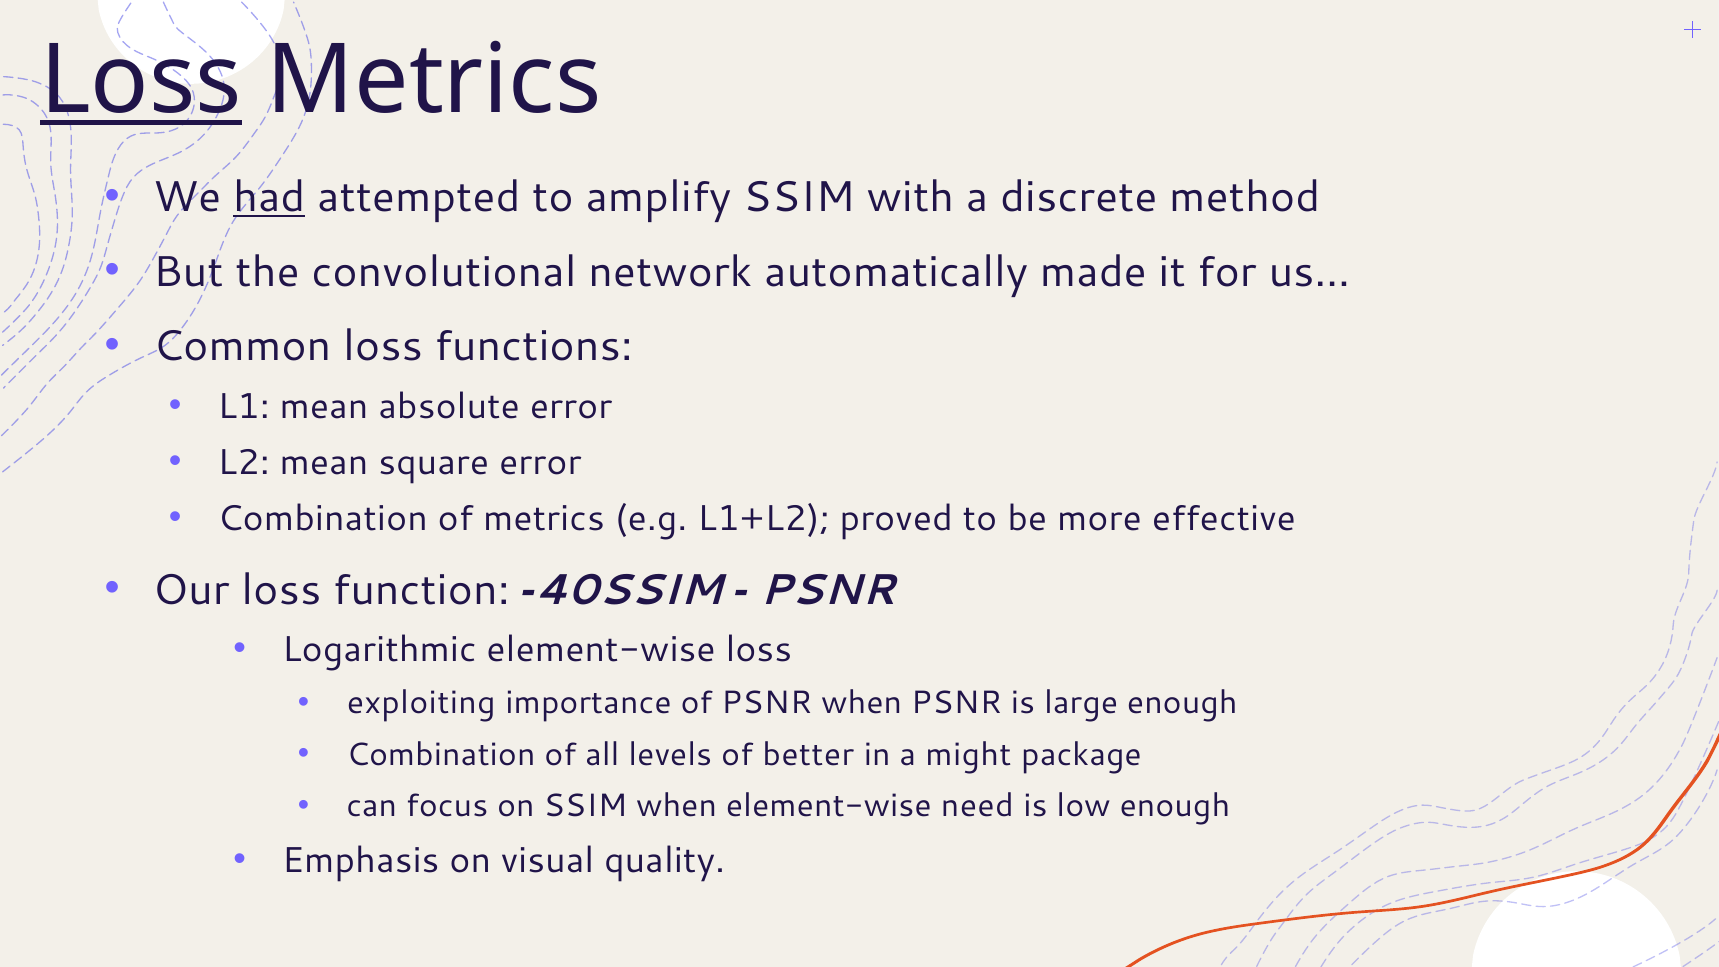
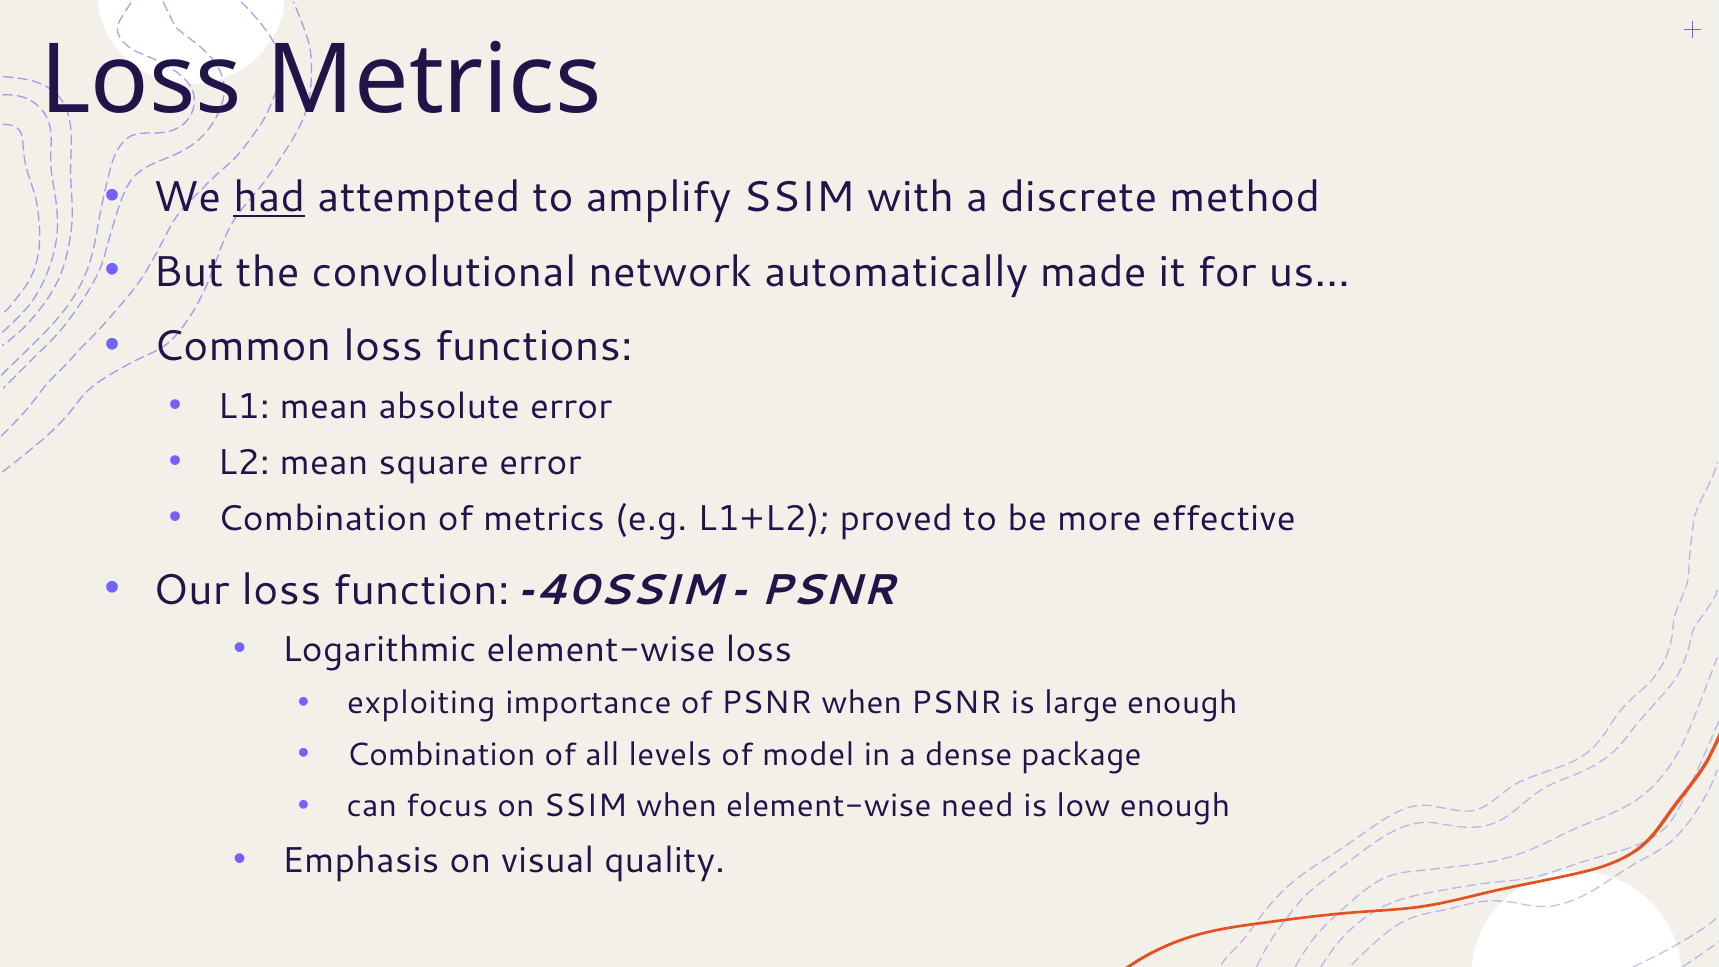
Loss underline: present -> none (141, 81)
better: better -> model (808, 755)
might: might -> dense (969, 755)
